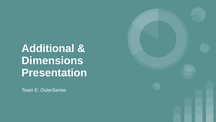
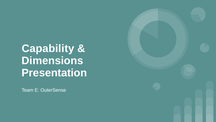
Additional: Additional -> Capability (48, 48)
